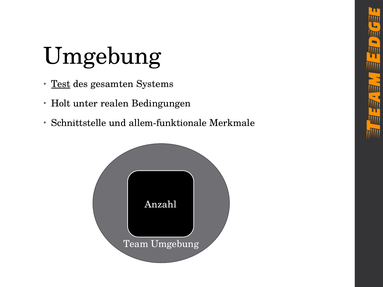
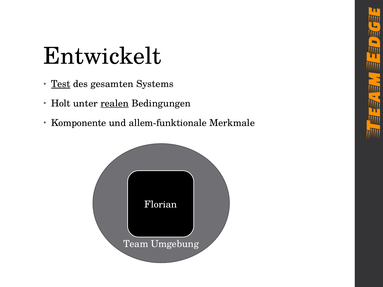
Umgebung: Umgebung -> Entwickelt (102, 56)
realen underline: none -> present (115, 104)
Schnittstelle: Schnittstelle -> Komponente (79, 123)
Anzahl: Anzahl -> Florian (161, 205)
